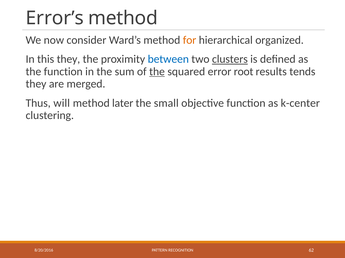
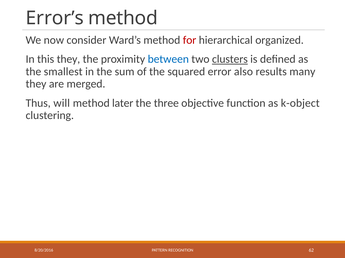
for colour: orange -> red (190, 40)
the function: function -> smallest (63, 72)
the underline: present -> none (157, 72)
root: root -> also (243, 72)
tends: tends -> many (302, 72)
small: small -> three (166, 103)
k-center: k-center -> k-object (300, 103)
